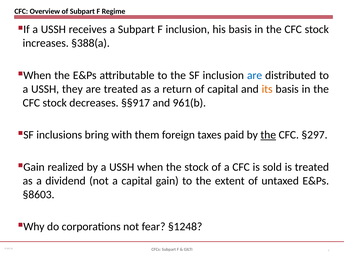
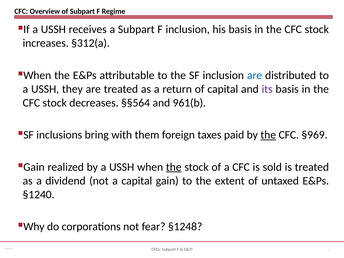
§388(a: §388(a -> §312(a (91, 43)
its colour: orange -> purple (267, 89)
§§917: §§917 -> §§564 (136, 103)
§297: §297 -> §969 (315, 135)
the underline: none -> present (174, 167)
§8603: §8603 -> §1240 (39, 195)
